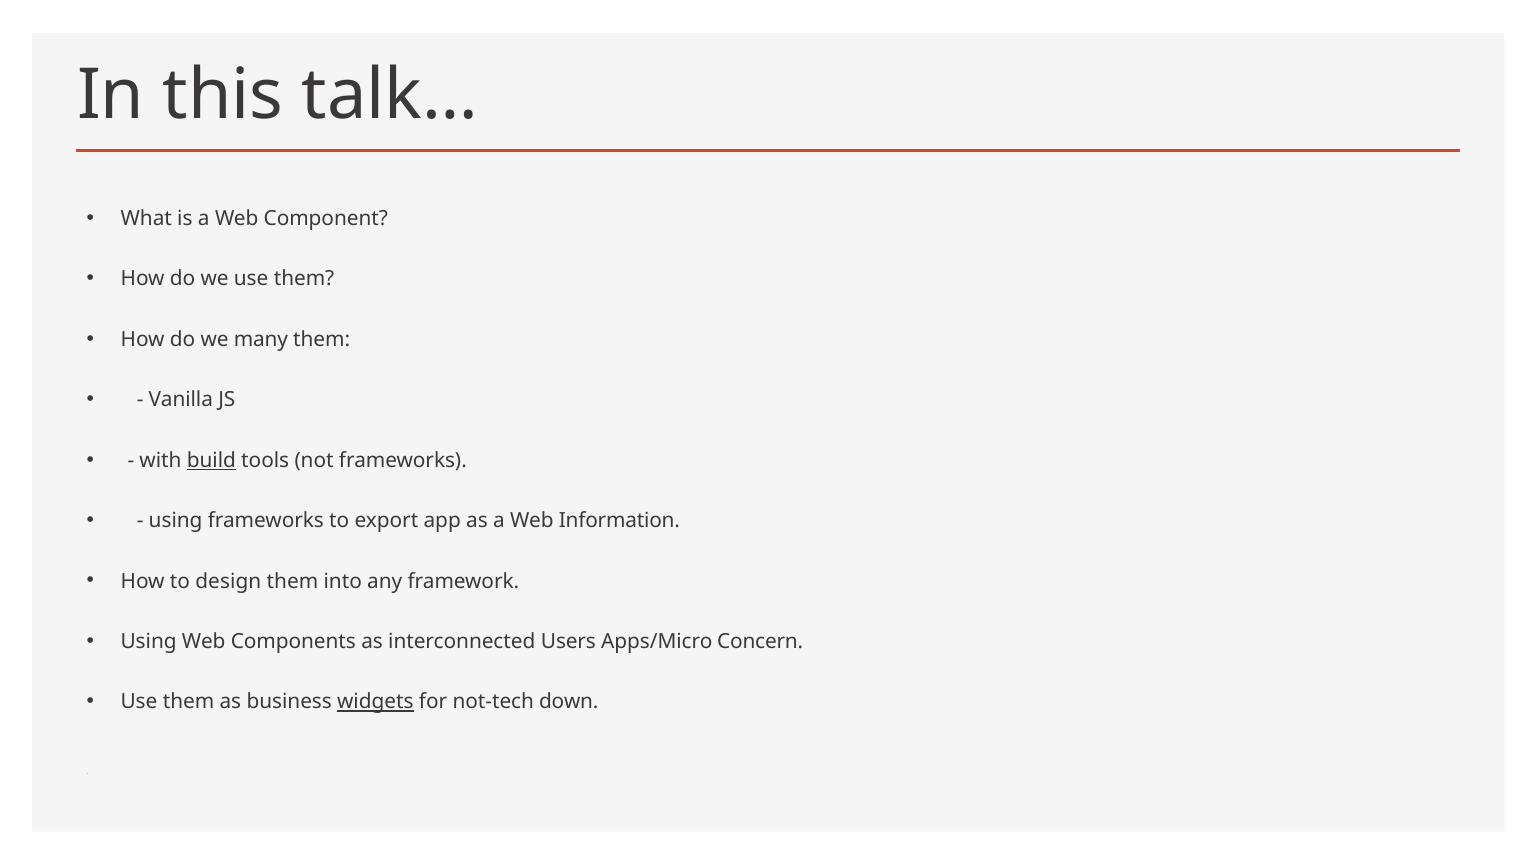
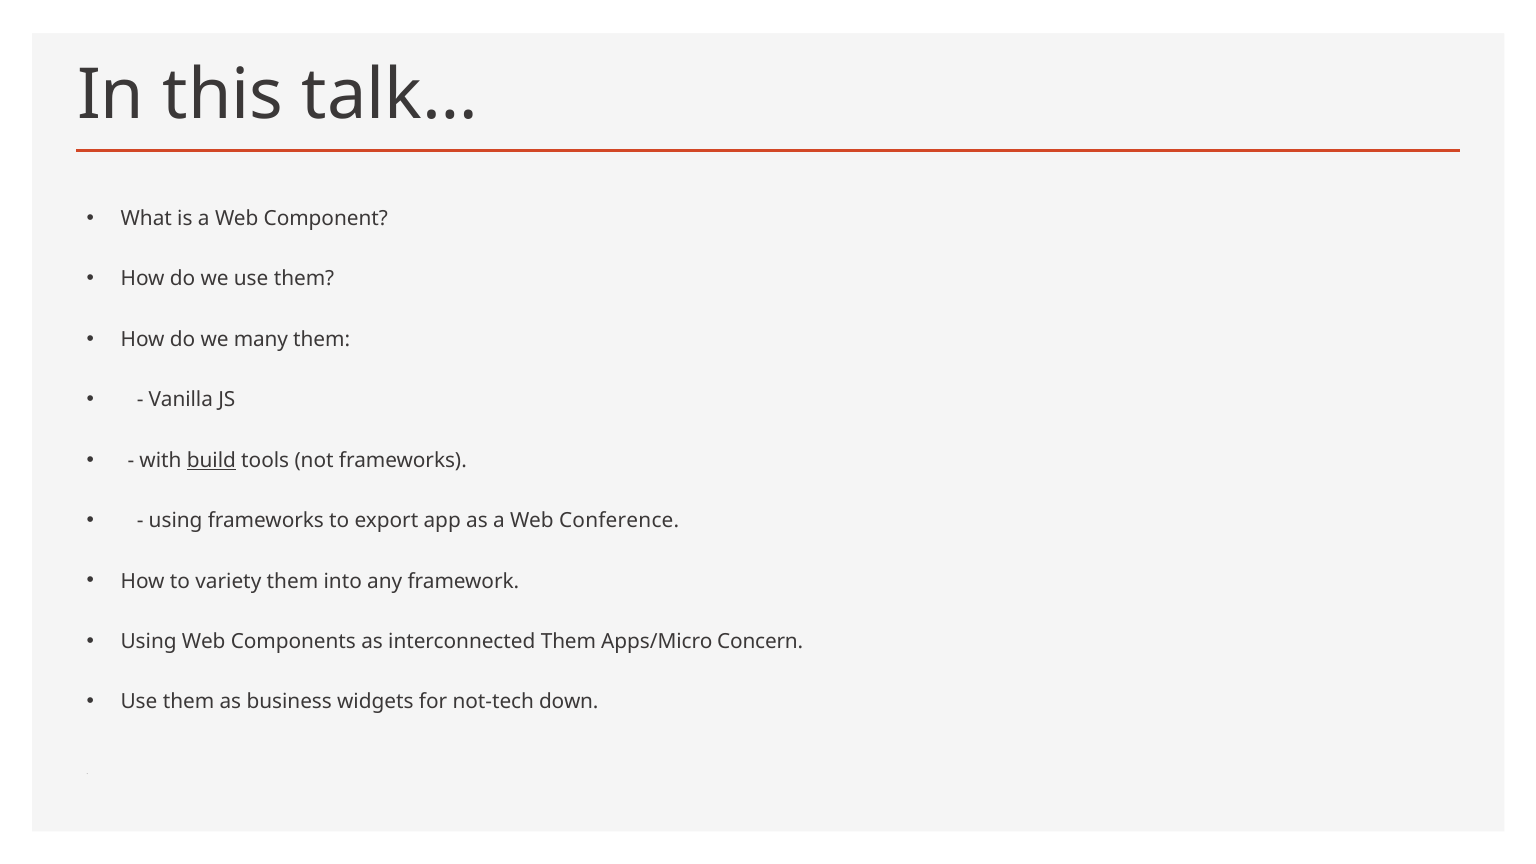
Information: Information -> Conference (619, 521)
design: design -> variety (228, 581)
interconnected Users: Users -> Them (568, 642)
widgets underline: present -> none (375, 702)
